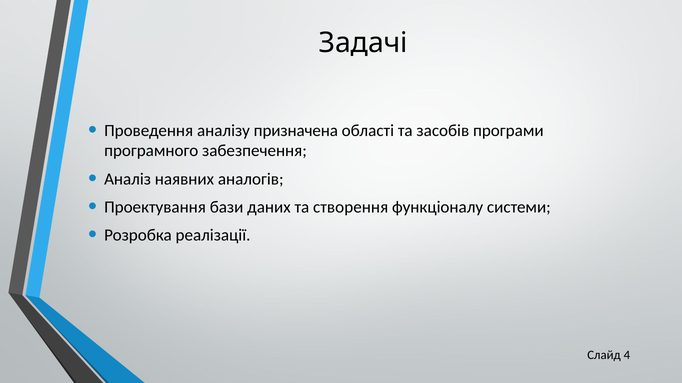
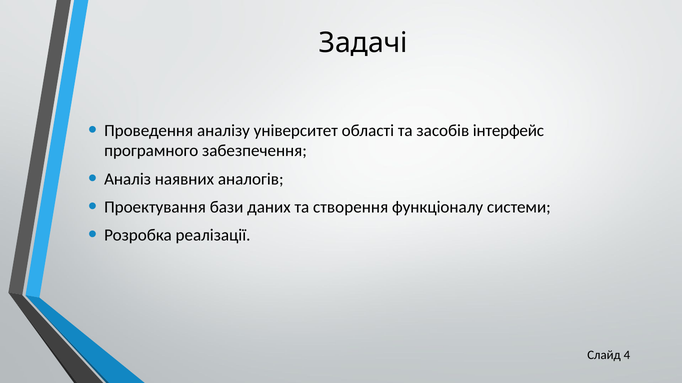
призначена: призначена -> університет (296, 131)
програми: програми -> інтерфейс (508, 131)
